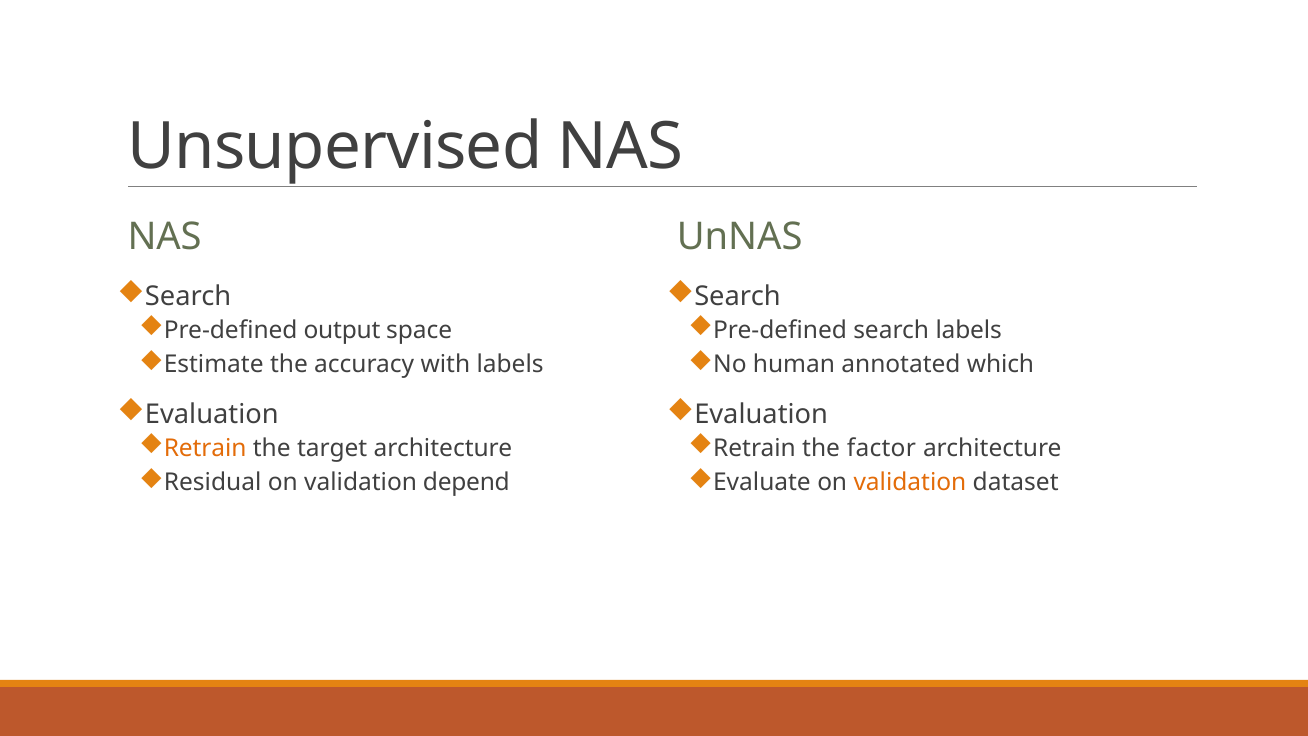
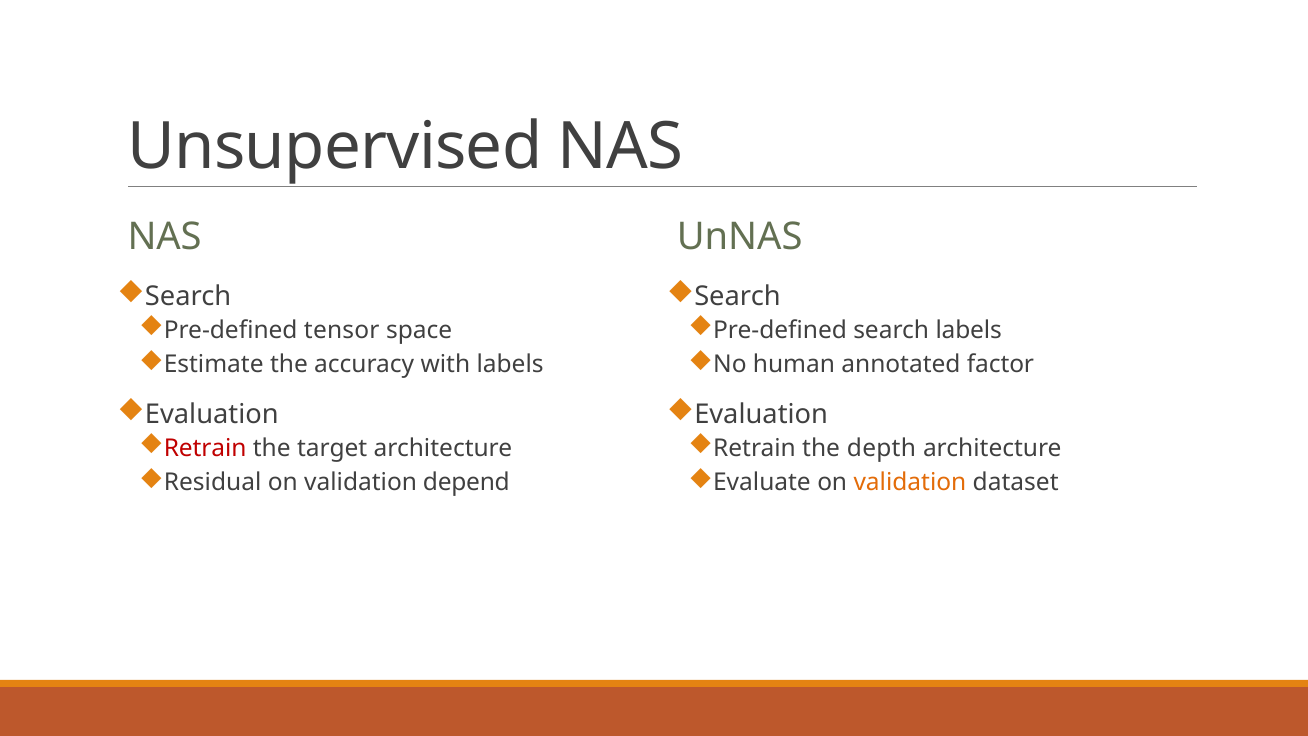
output: output -> tensor (342, 330)
which: which -> factor (1001, 365)
Retrain colour: orange -> red (205, 448)
factor: factor -> depth (881, 448)
